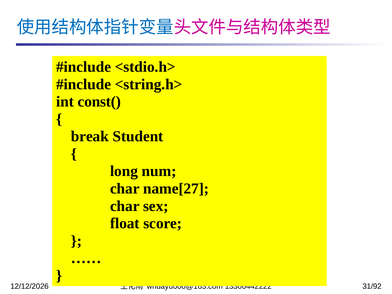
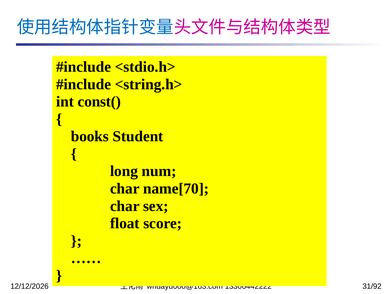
break: break -> books (90, 136)
name[27: name[27 -> name[70 (176, 189)
